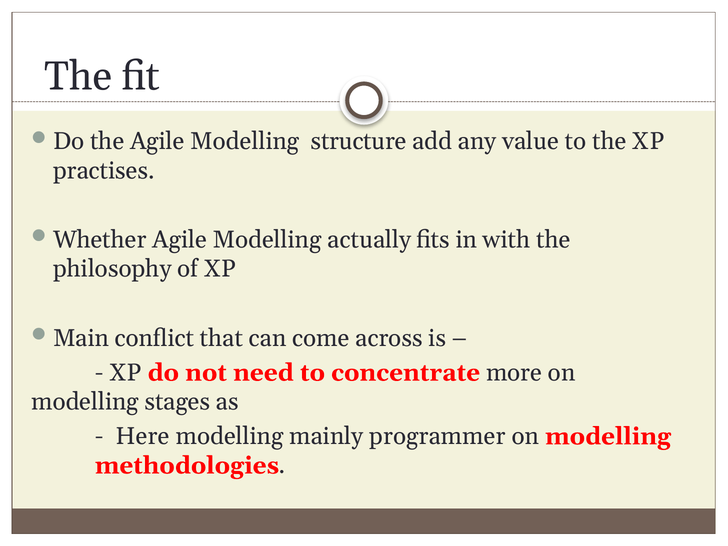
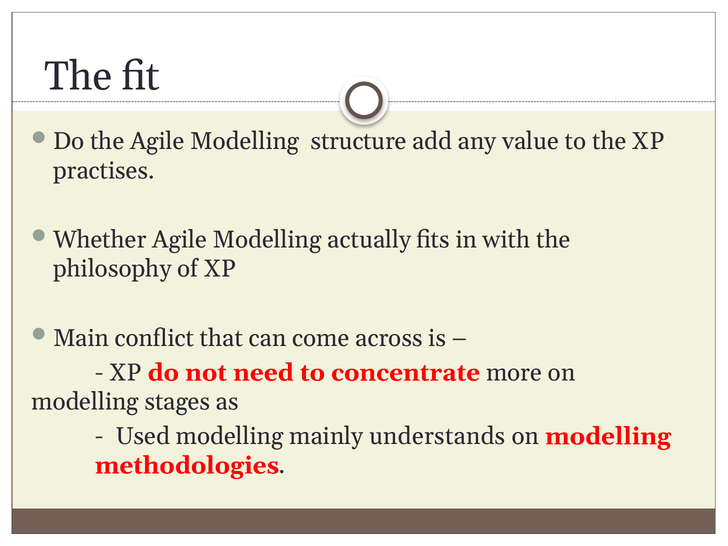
Here: Here -> Used (143, 436)
programmer: programmer -> understands (437, 436)
